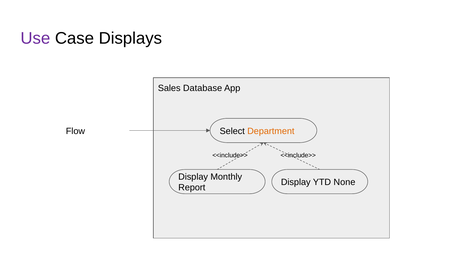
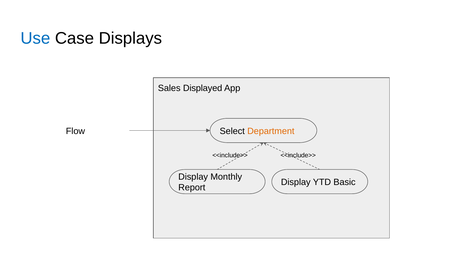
Use colour: purple -> blue (35, 38)
Database: Database -> Displayed (203, 88)
None: None -> Basic (345, 182)
